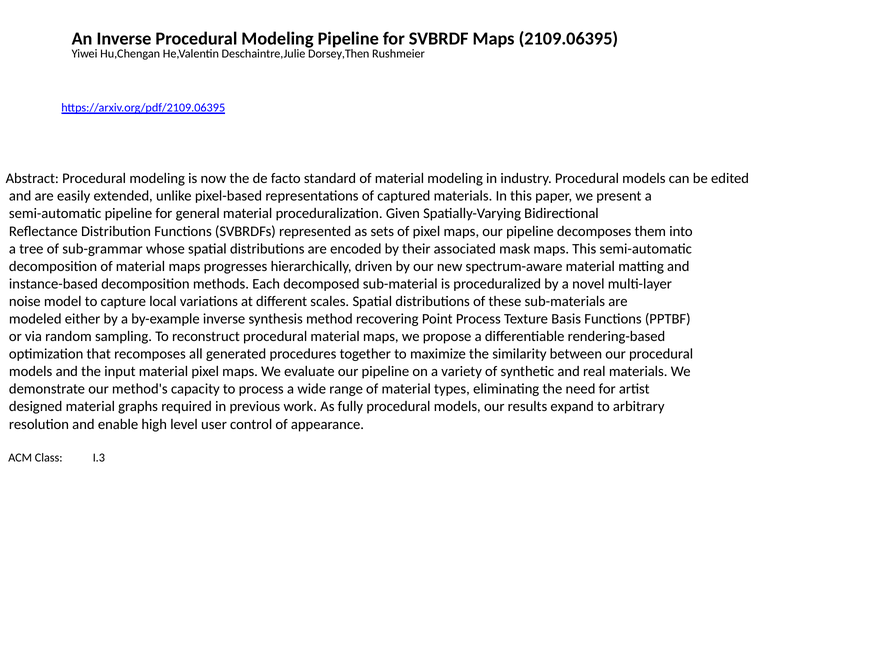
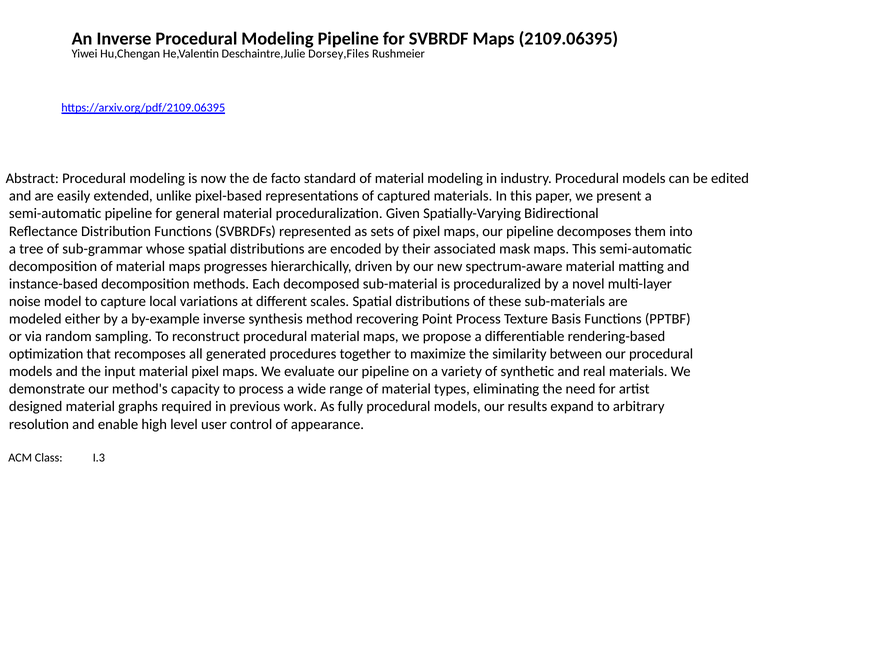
Dorsey,Then: Dorsey,Then -> Dorsey,Files (339, 54)
